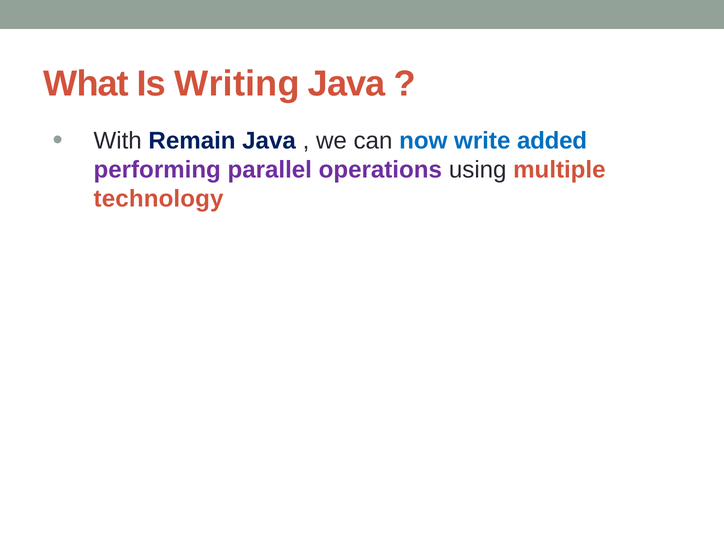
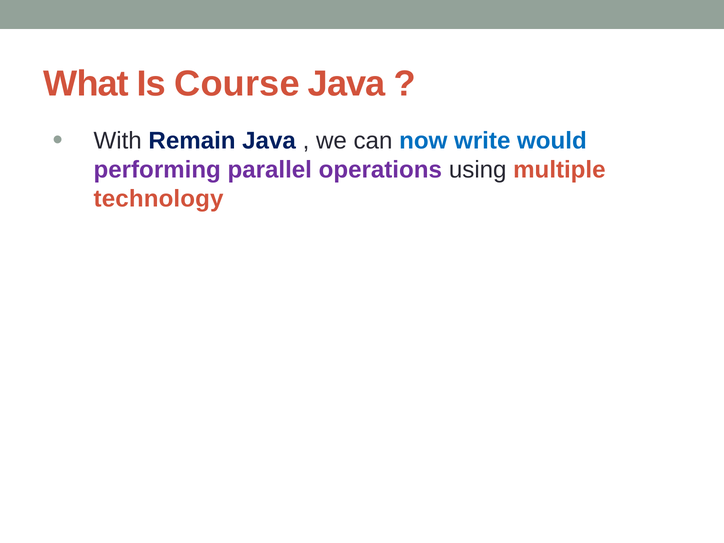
Writing: Writing -> Course (237, 84)
added: added -> would (552, 141)
